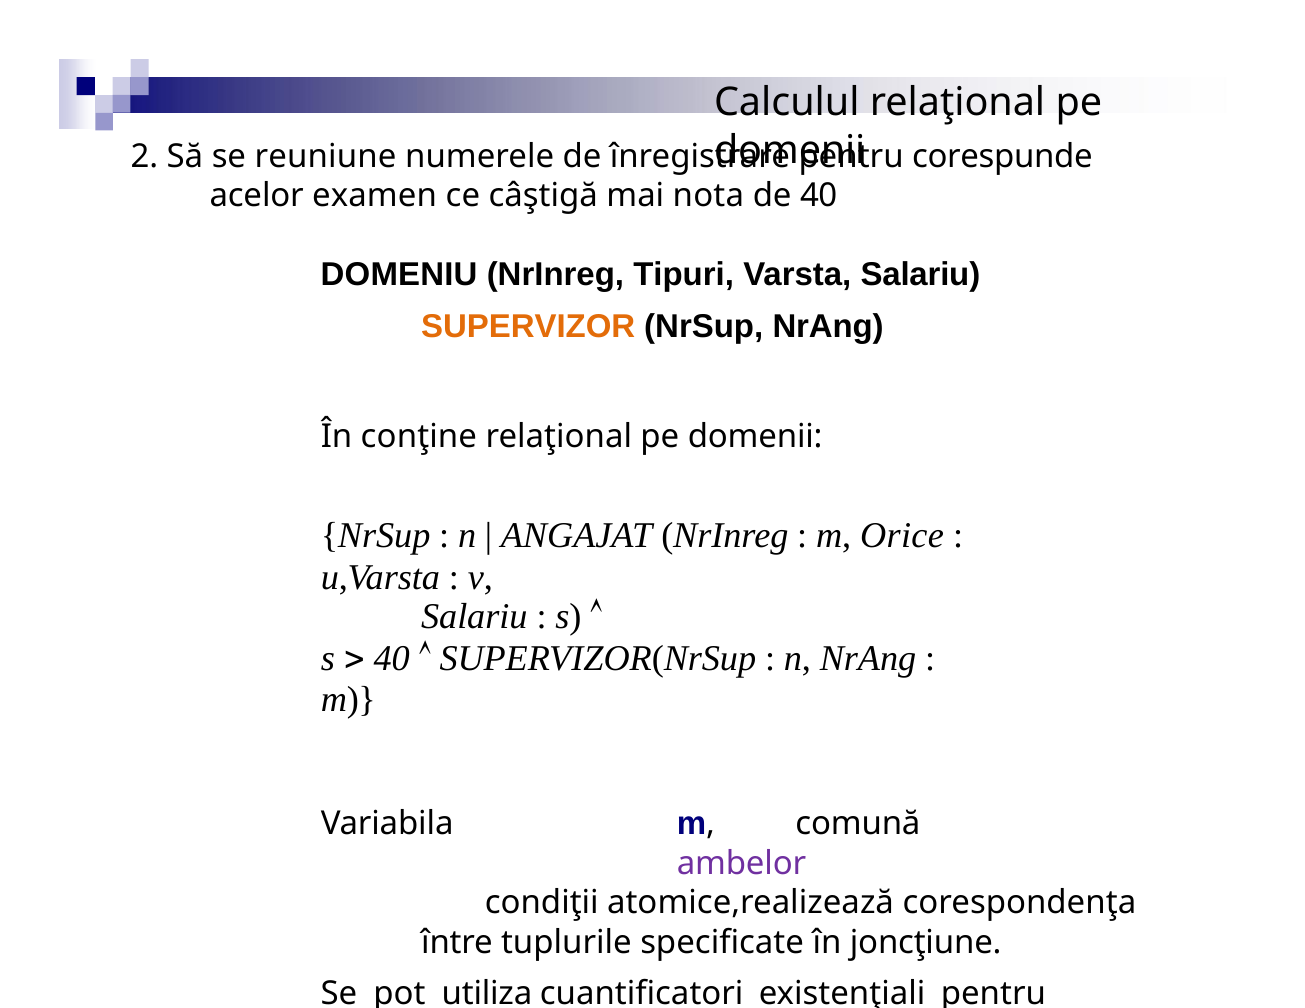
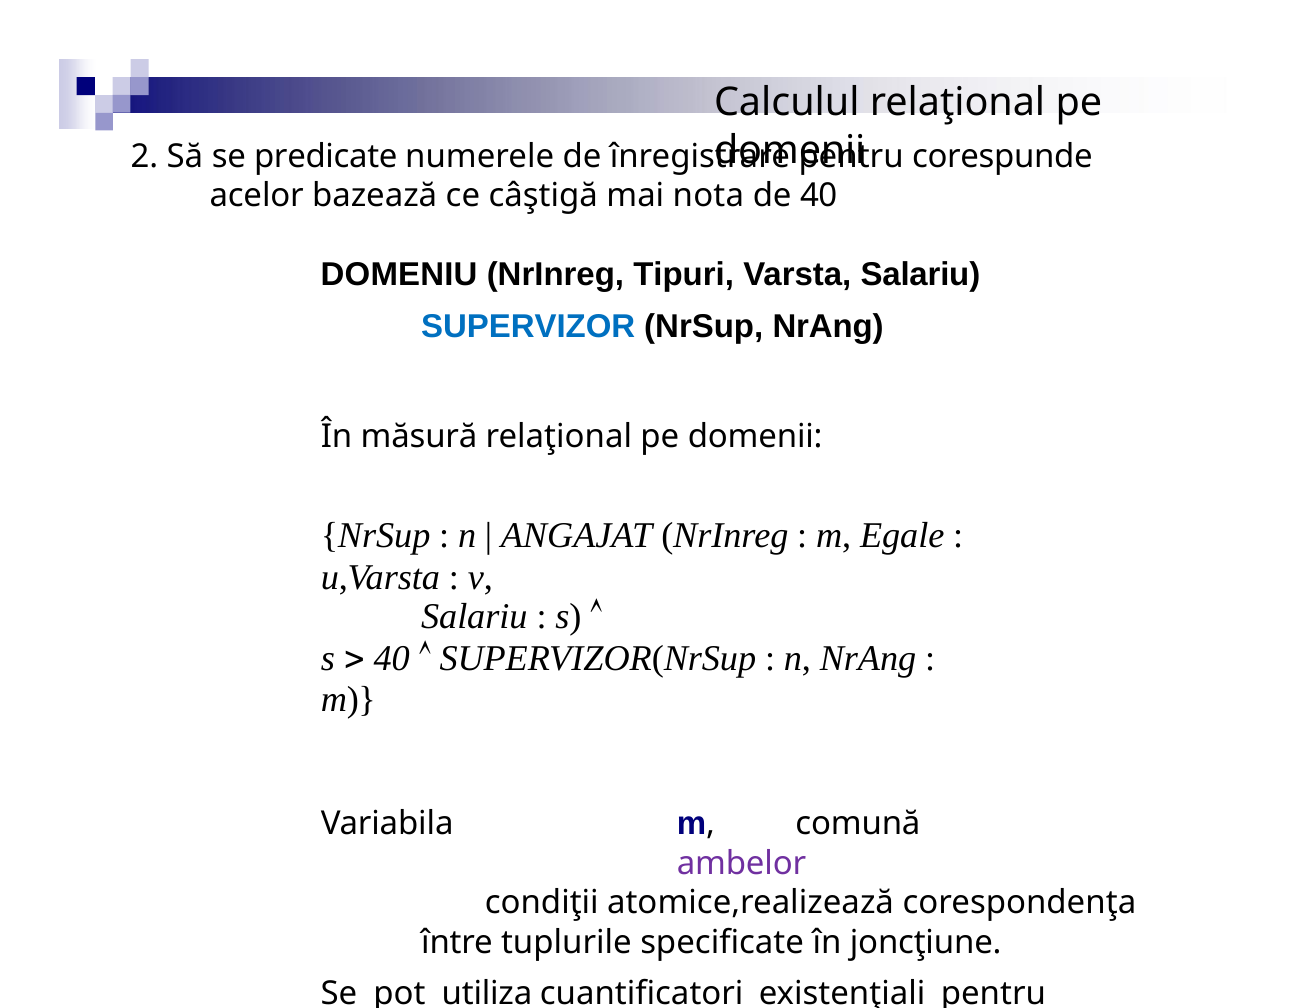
reuniune: reuniune -> predicate (326, 156)
examen: examen -> bazează (375, 196)
SUPERVIZOR colour: orange -> blue (528, 326)
conţine: conţine -> măsură (419, 437)
Orice: Orice -> Egale (902, 536)
